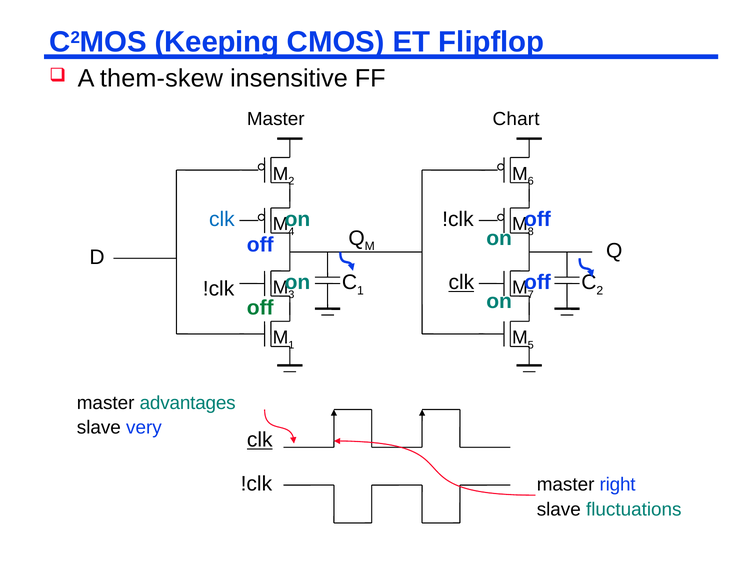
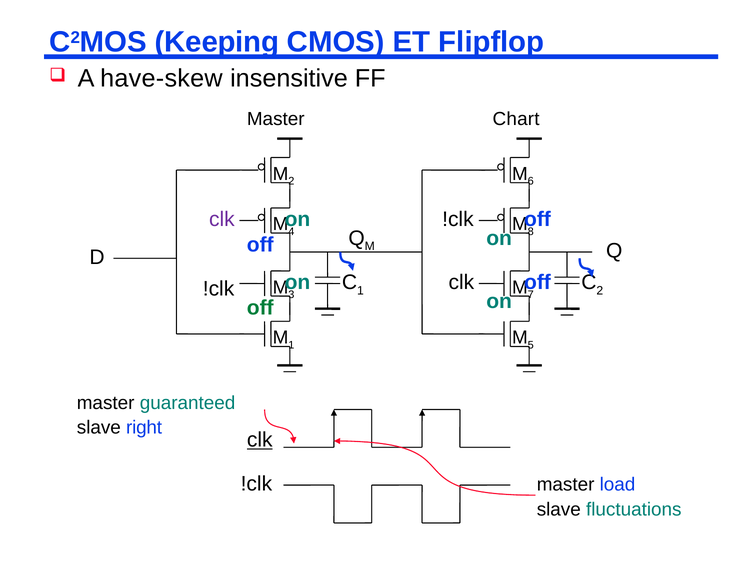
them-skew: them-skew -> have-skew (161, 79)
clk colour: blue -> purple (222, 219)
clk underline: present -> none (461, 282)
advantages: advantages -> guaranteed (188, 403)
very: very -> right (144, 428)
right: right -> load (618, 485)
